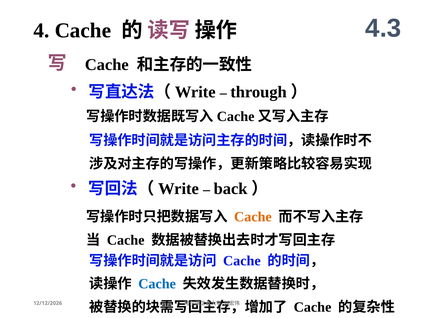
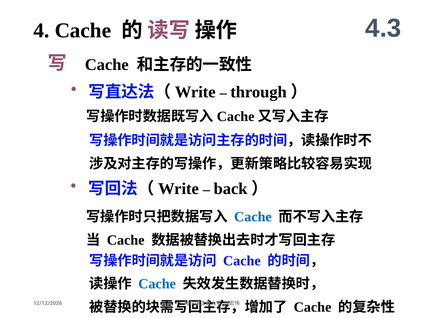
Cache colour: orange -> blue (253, 217)
